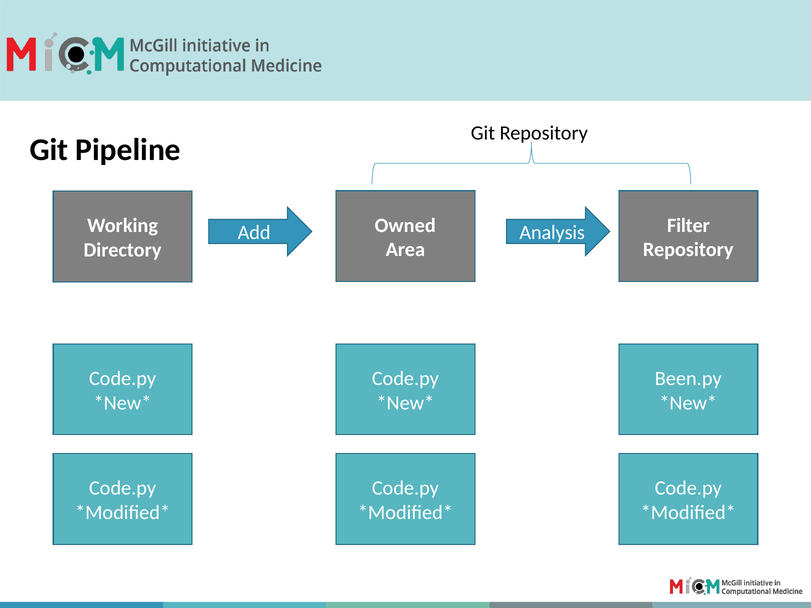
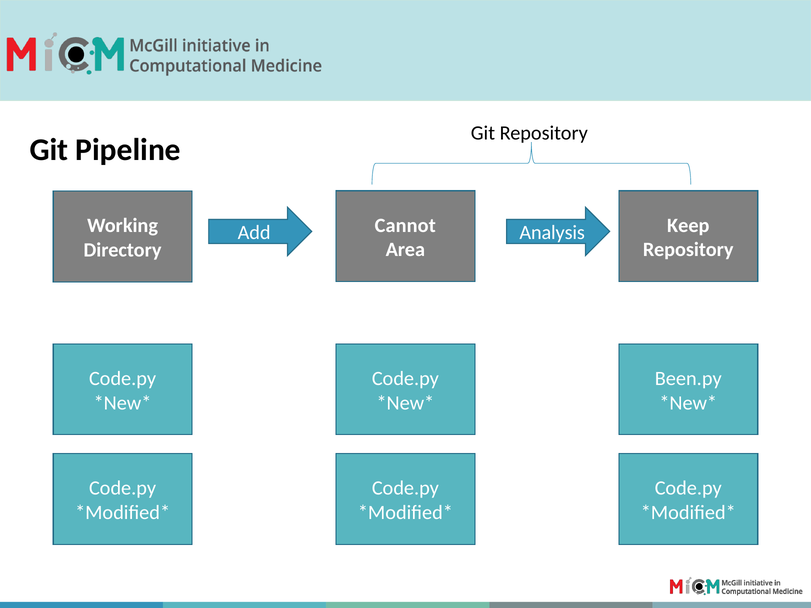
Owned: Owned -> Cannot (405, 226)
Filter: Filter -> Keep (688, 226)
